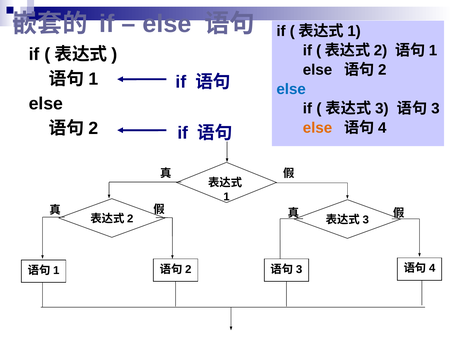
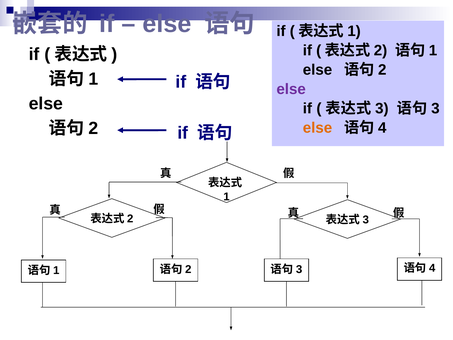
else colour: blue -> purple (291, 89)
